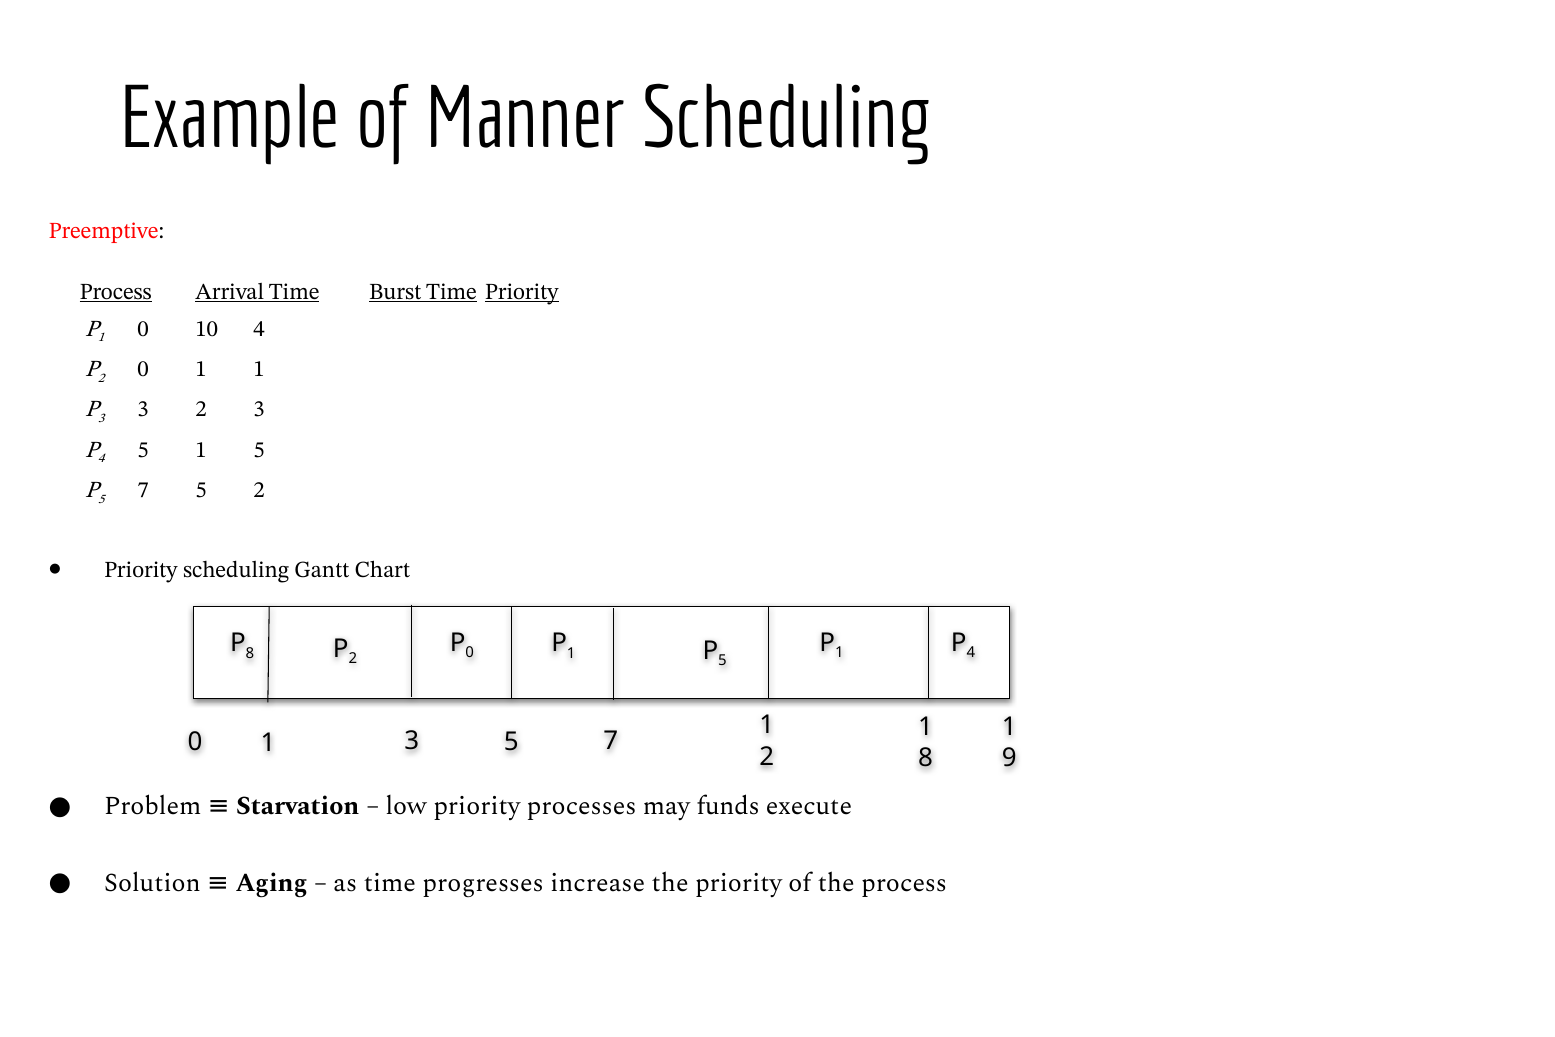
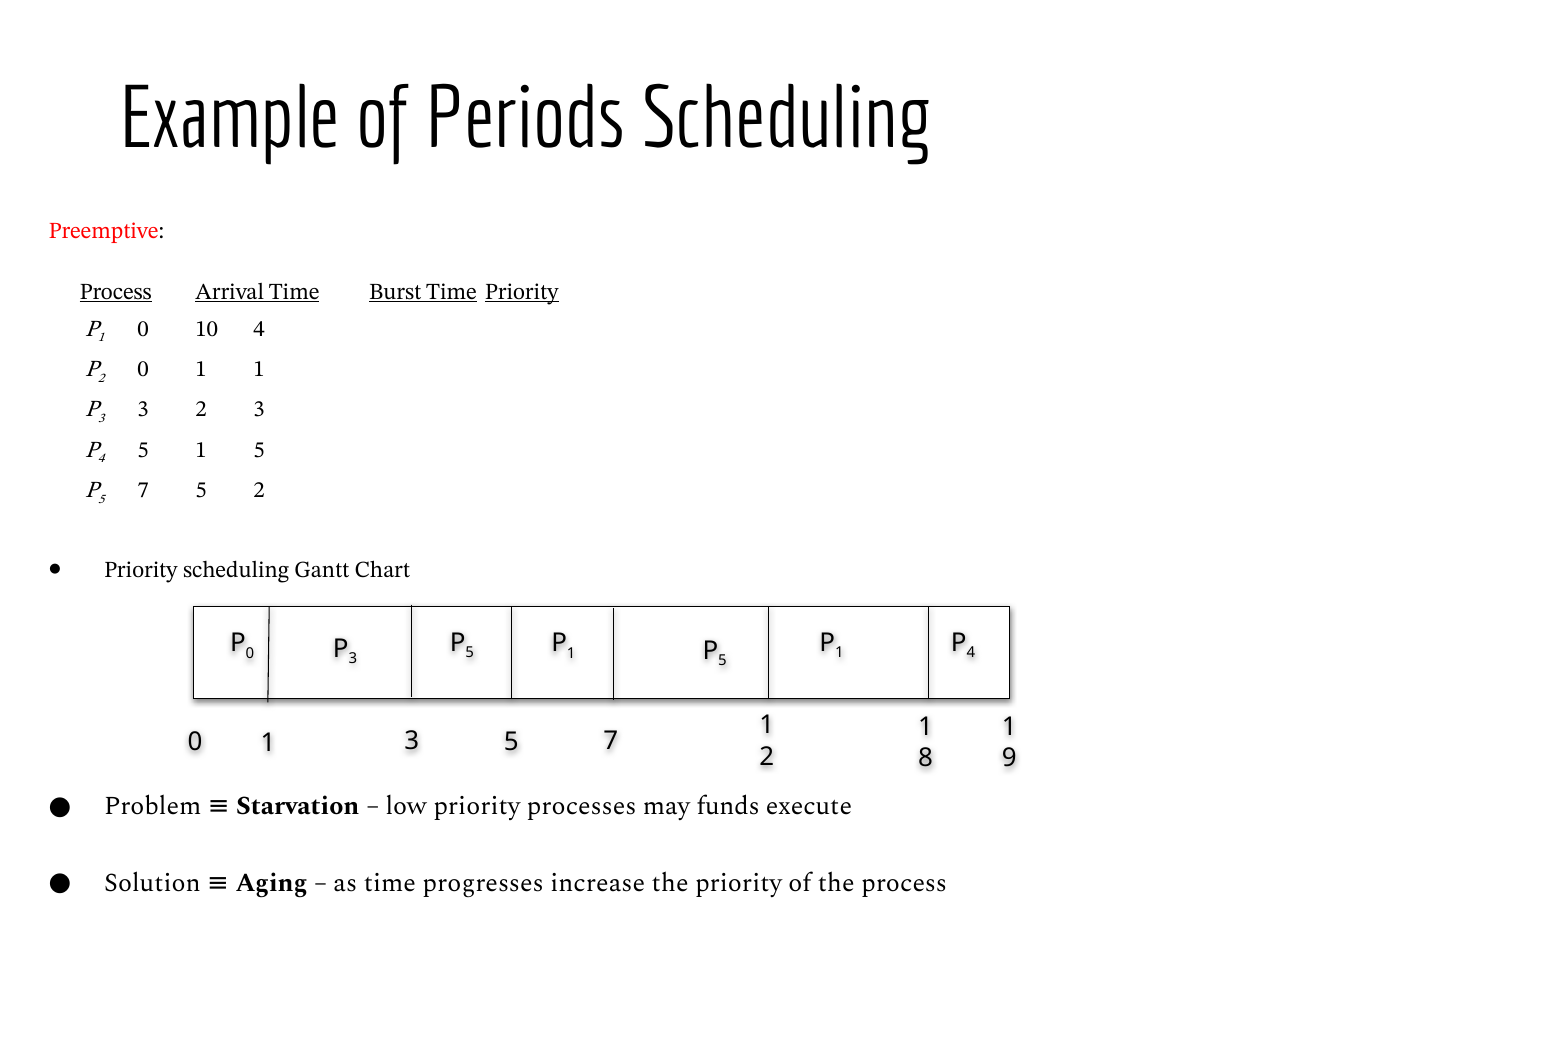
Manner: Manner -> Periods (526, 119)
0: 0 -> 5 (470, 652)
8: 8 -> 0 (250, 653)
2: 2 -> 3 (353, 658)
